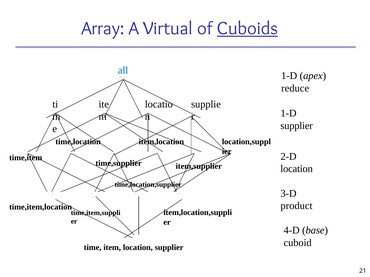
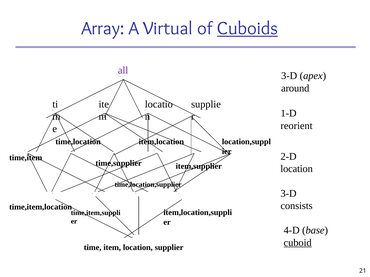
all colour: blue -> purple (123, 70)
1-D: 1-D -> 3-D (289, 76)
reduce: reduce -> around (295, 88)
supplier: supplier -> reorient (297, 126)
product: product -> consists (297, 206)
cuboid underline: none -> present (298, 243)
